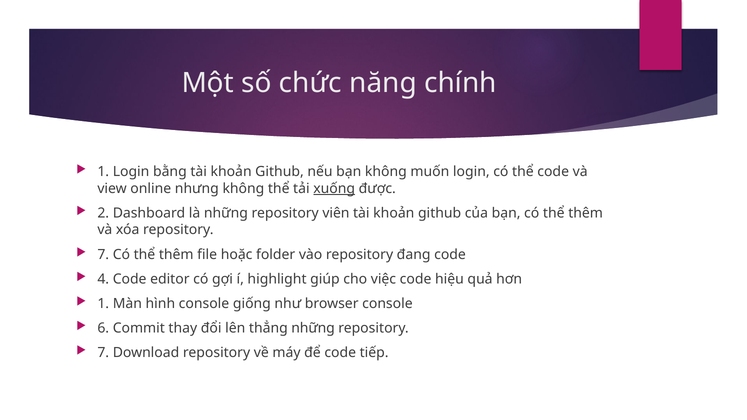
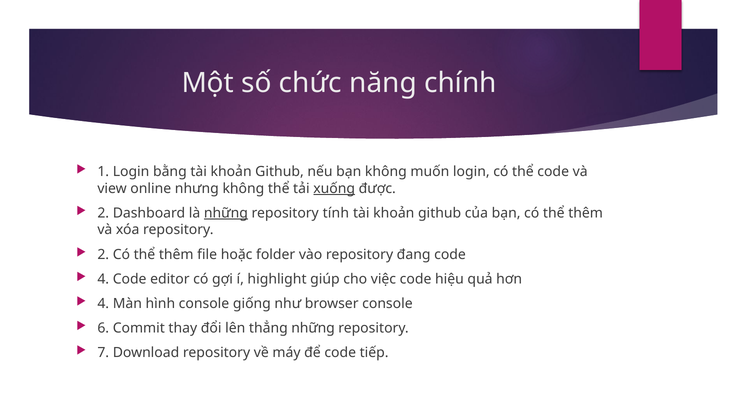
những underline: none -> present (226, 213)
viên: viên -> tính (336, 213)
7: 7 -> 2 (103, 255)
1: 1 -> 4 (103, 304)
